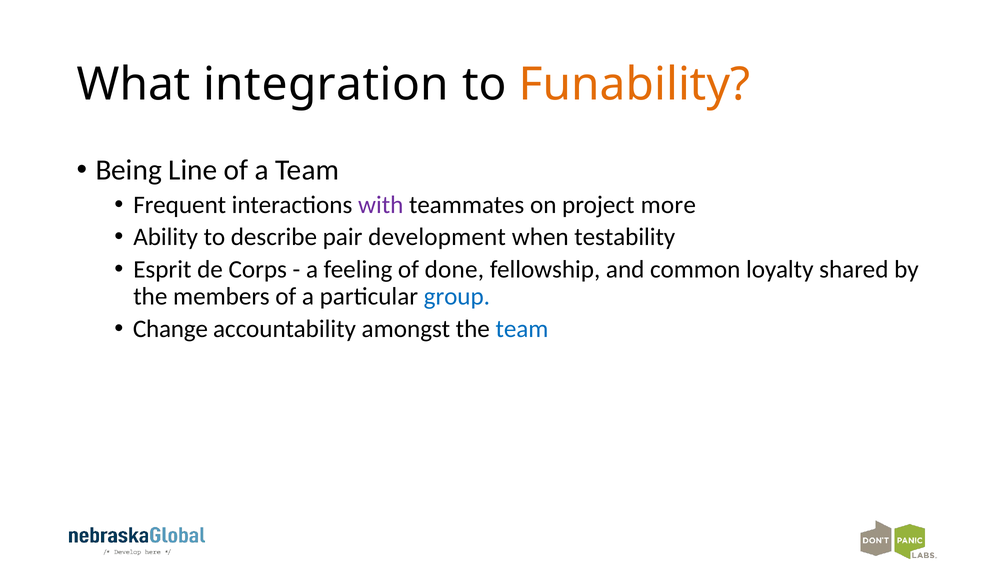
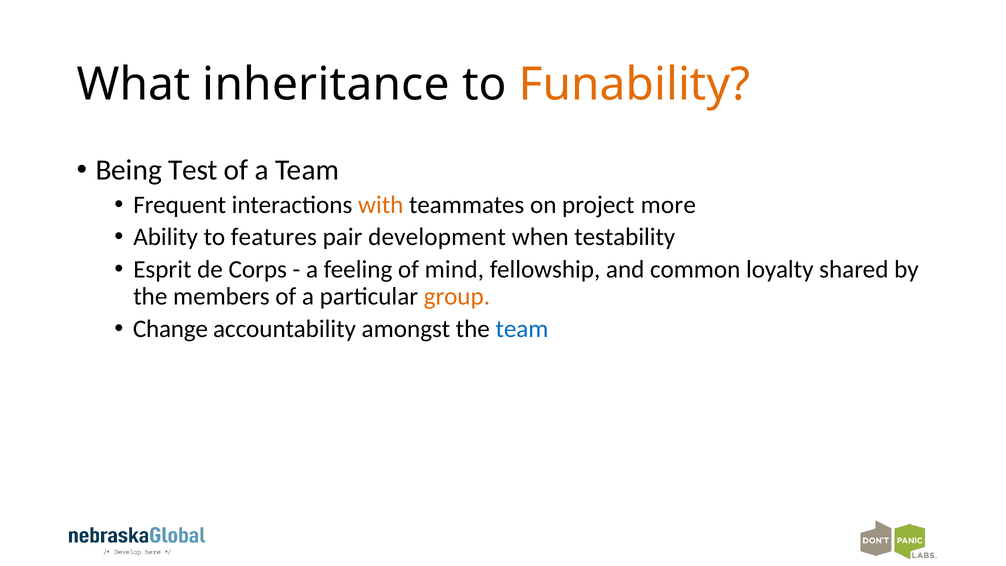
integration: integration -> inheritance (326, 85)
Line: Line -> Test (193, 170)
with colour: purple -> orange (381, 205)
describe: describe -> features (274, 237)
done: done -> mind (454, 269)
group colour: blue -> orange (457, 297)
